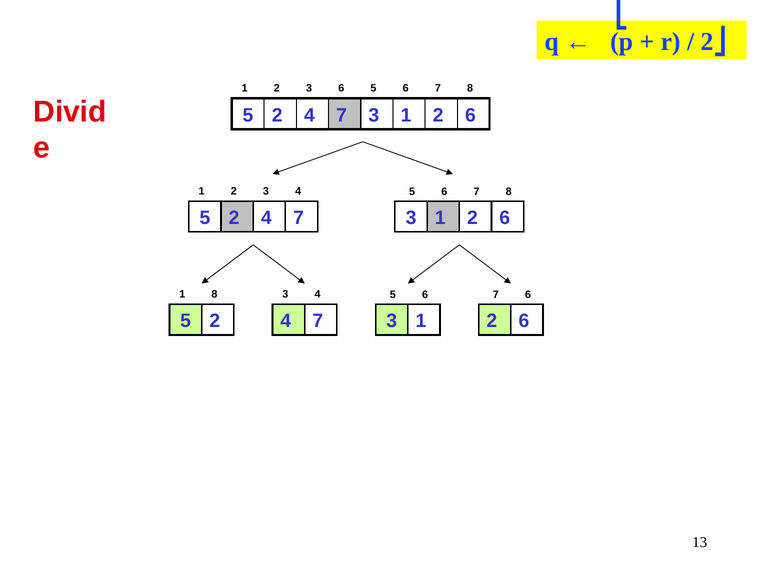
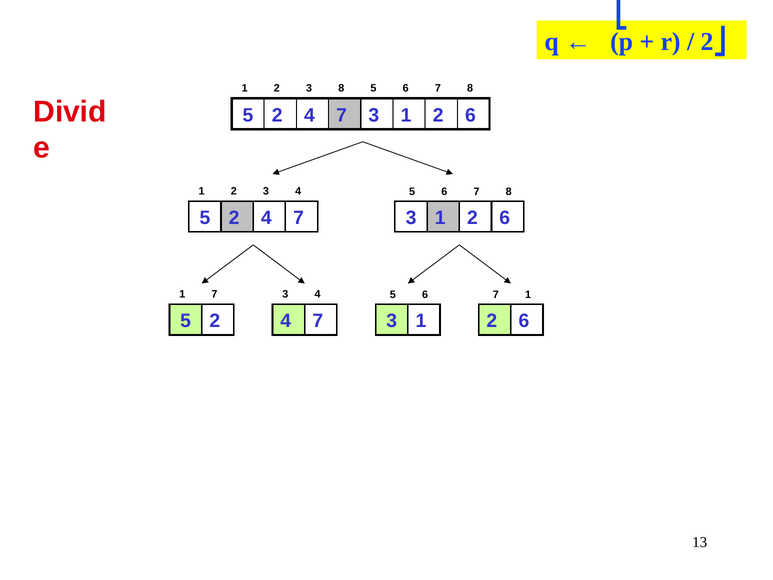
3 6: 6 -> 8 (341, 88)
1 8: 8 -> 7 (214, 294)
7 6: 6 -> 1 (528, 294)
